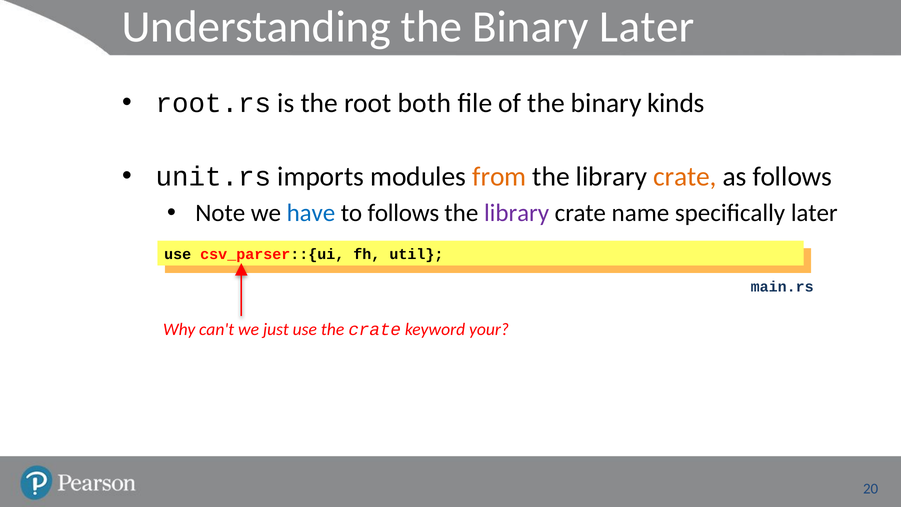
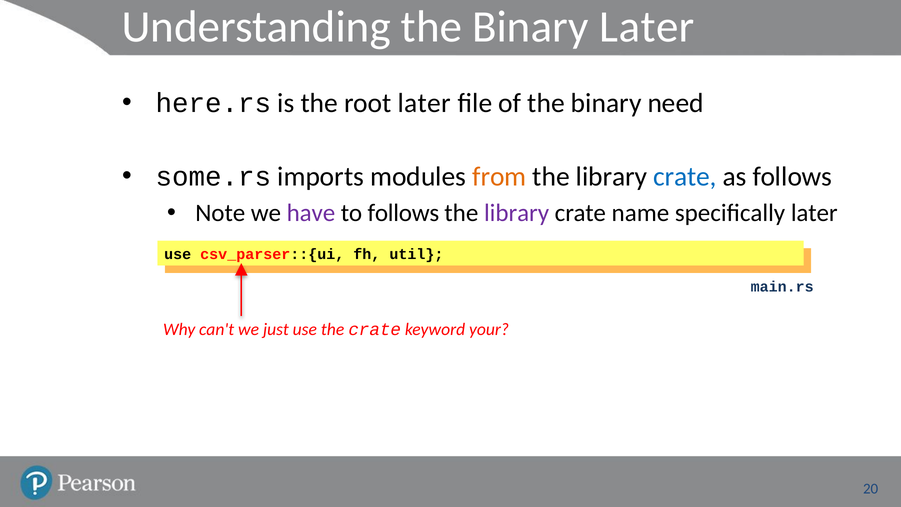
root.rs: root.rs -> here.rs (214, 103)
root both: both -> later (424, 103)
kinds: kinds -> need (676, 103)
unit.rs: unit.rs -> some.rs (214, 177)
crate colour: orange -> blue (685, 177)
have colour: blue -> purple (311, 213)
